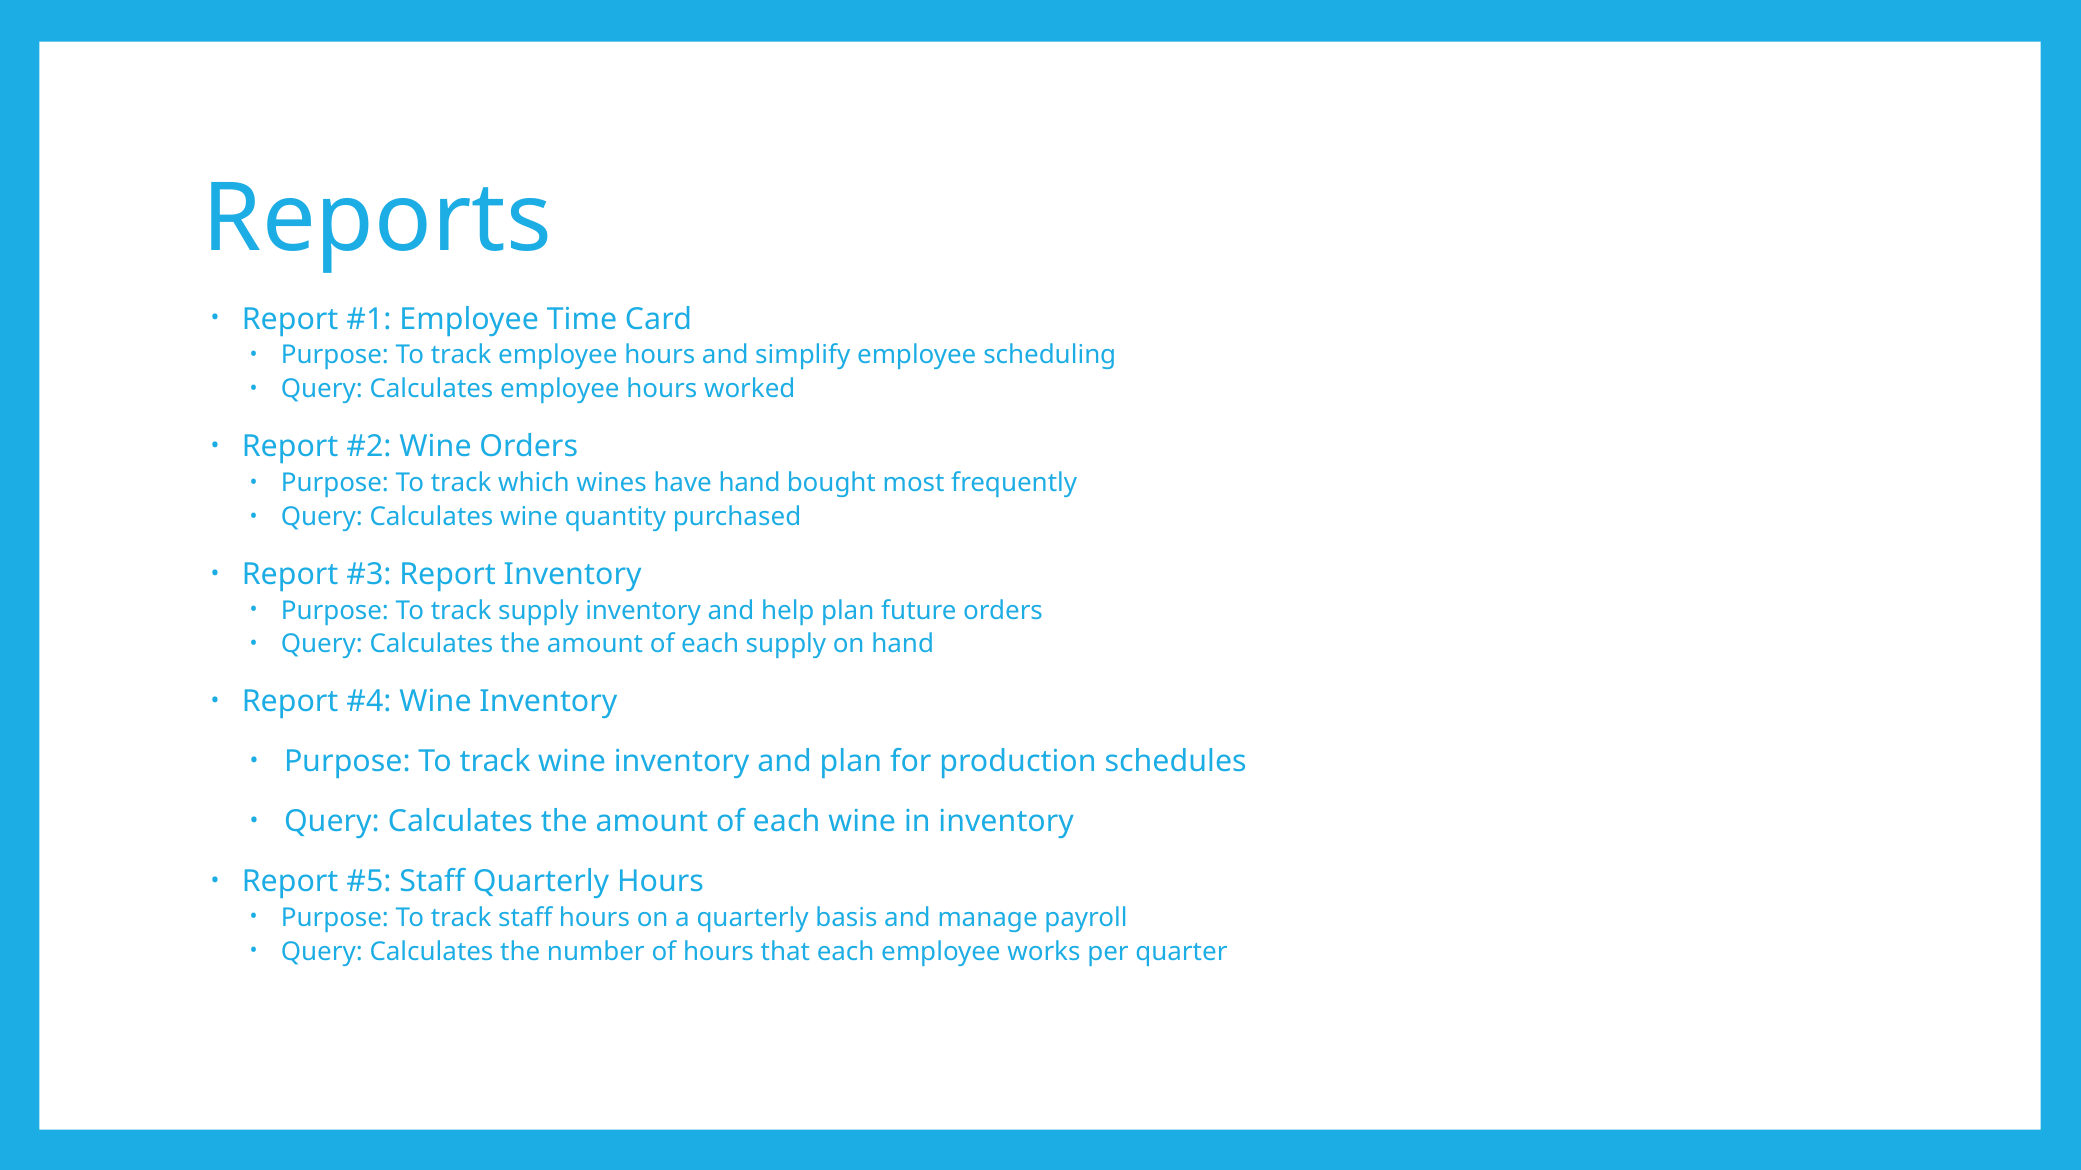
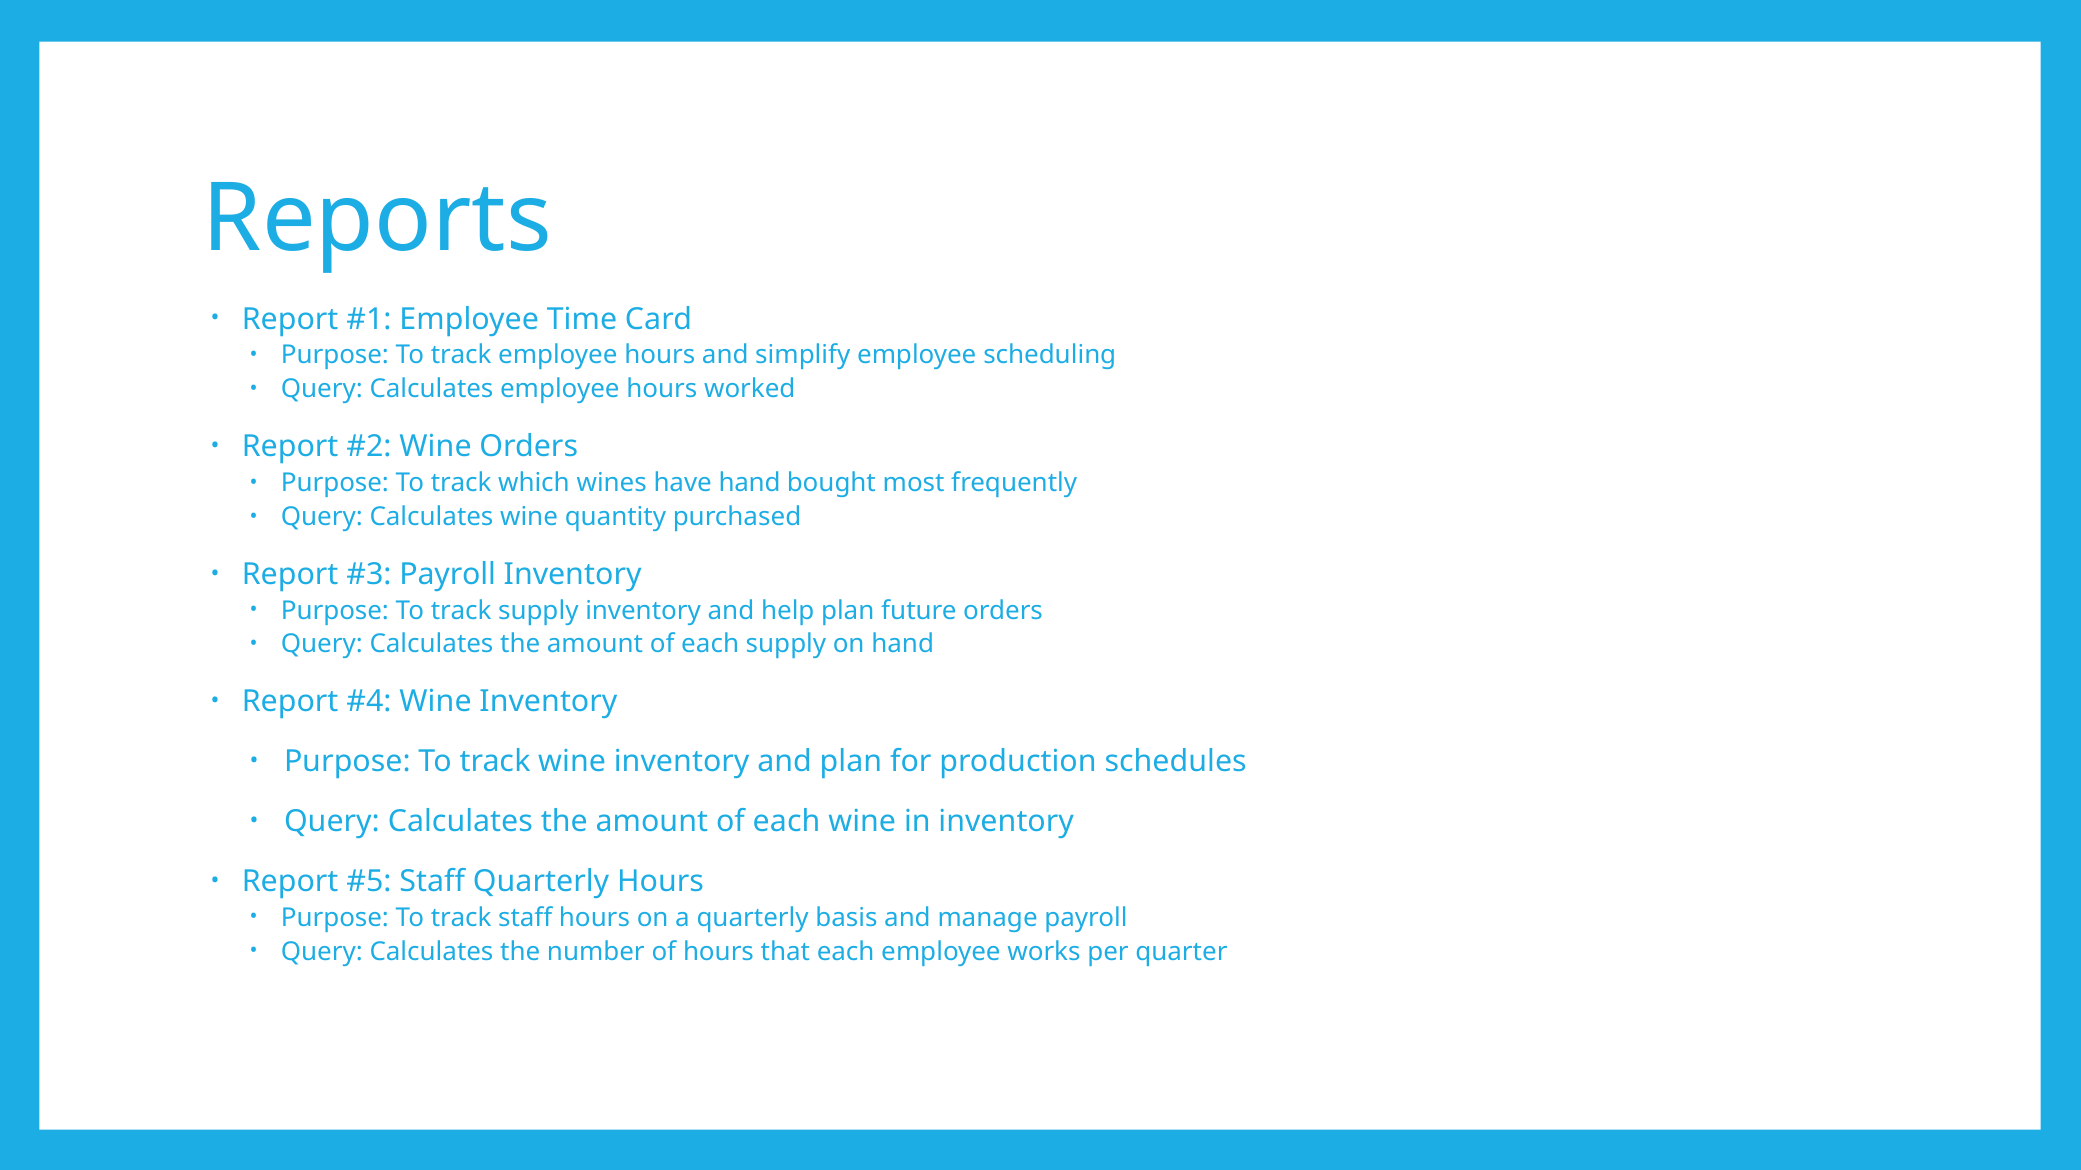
Report: Report -> Payroll (448, 575)
